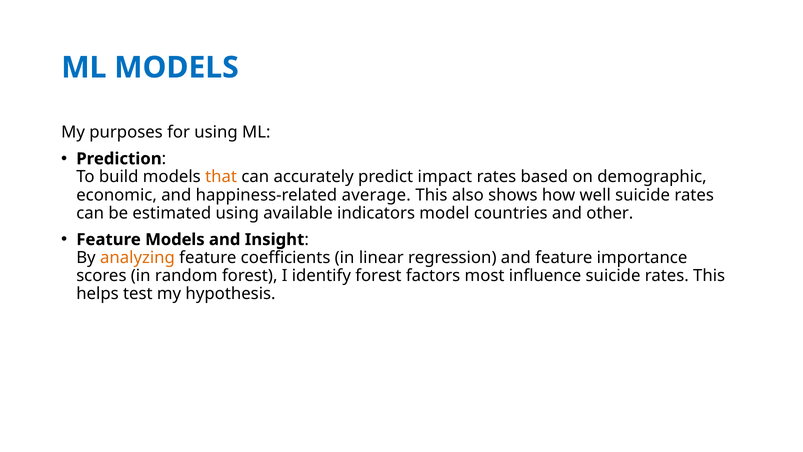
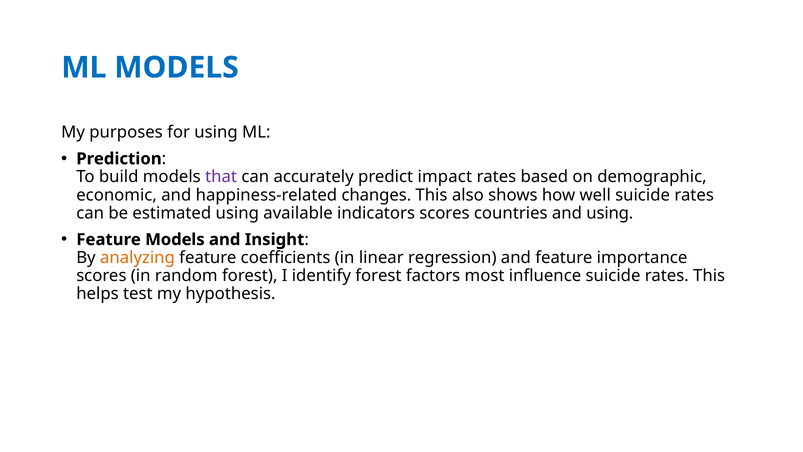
that colour: orange -> purple (221, 177)
average: average -> changes (376, 195)
indicators model: model -> scores (444, 213)
and other: other -> using (610, 213)
